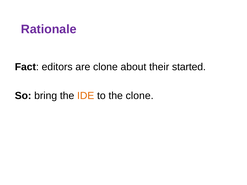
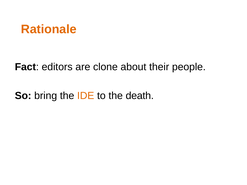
Rationale colour: purple -> orange (49, 29)
started: started -> people (189, 67)
the clone: clone -> death (140, 96)
